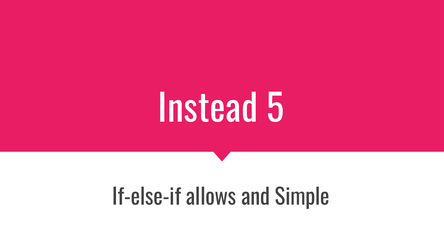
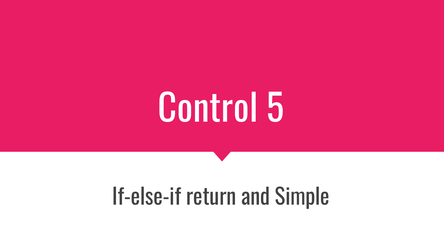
Instead: Instead -> Control (208, 110)
allows: allows -> return (211, 197)
